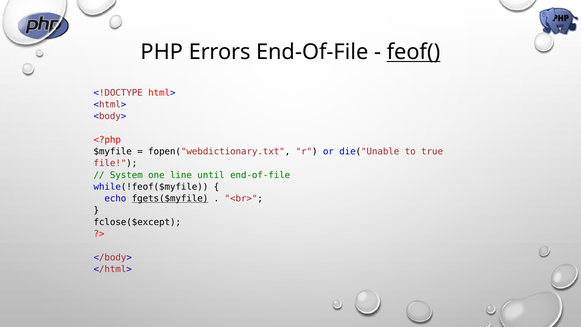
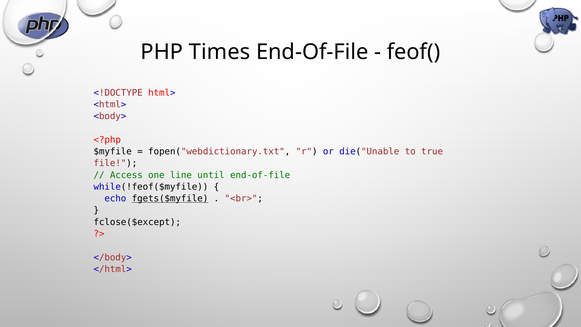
Errors: Errors -> Times (220, 52)
feof( underline: present -> none (413, 52)
System: System -> Access (126, 175)
